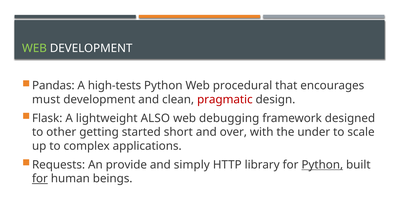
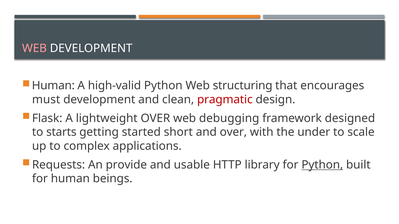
WEB colour: light green -> pink (34, 48)
Pandas: Pandas -> Human (53, 86)
high-tests: high-tests -> high-valid (114, 86)
procedural: procedural -> structuring (243, 86)
lightweight ALSO: ALSO -> OVER (155, 118)
other: other -> starts (61, 132)
simply: simply -> usable (192, 165)
for underline: present -> none (40, 179)
